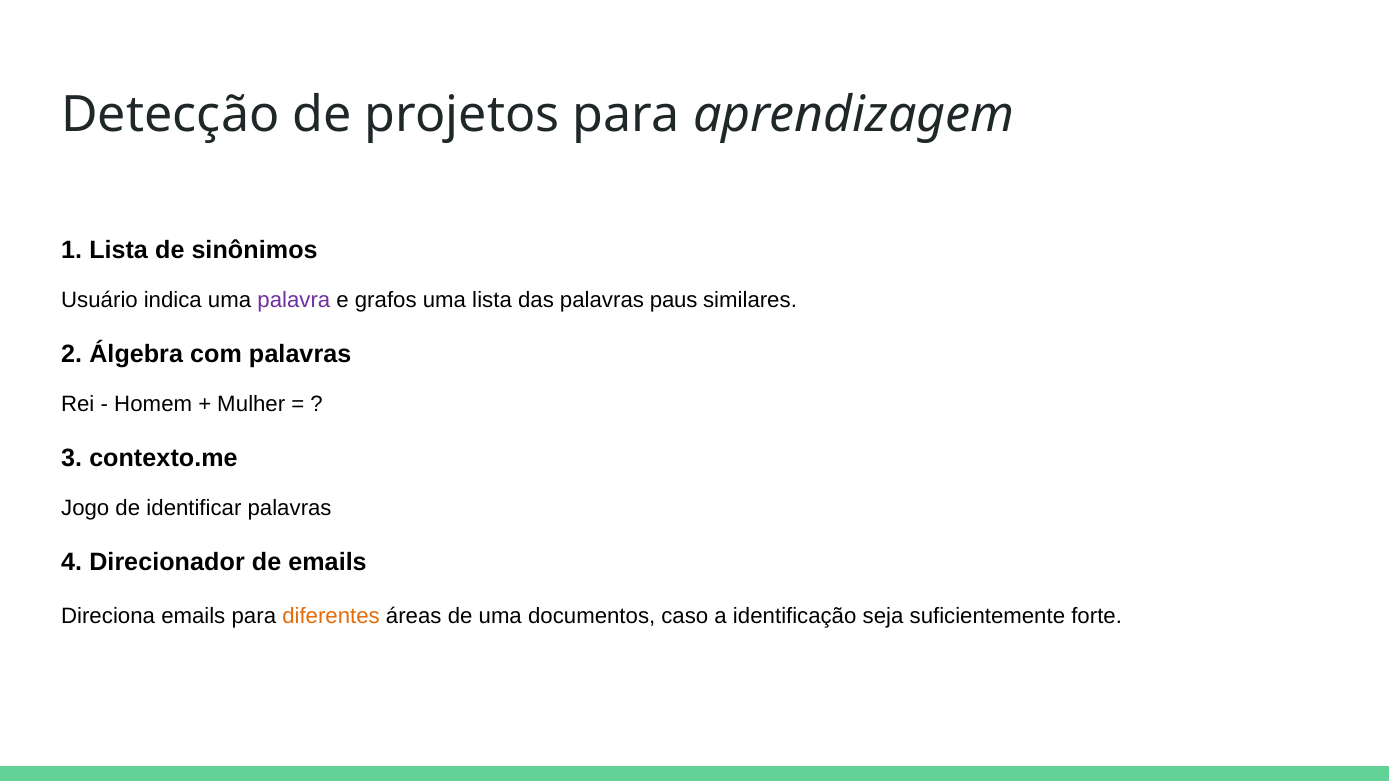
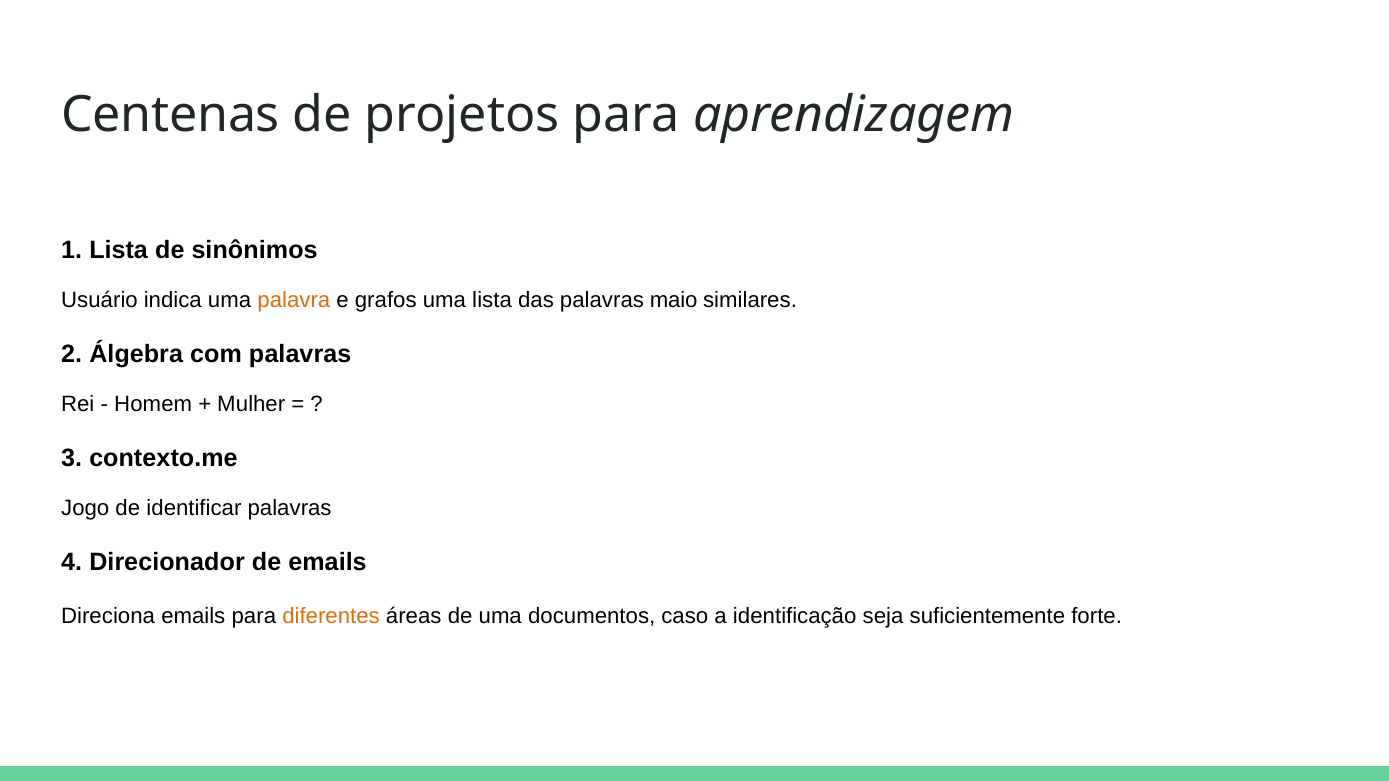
Detecção: Detecção -> Centenas (171, 115)
palavra colour: purple -> orange (294, 300)
paus: paus -> maio (674, 300)
